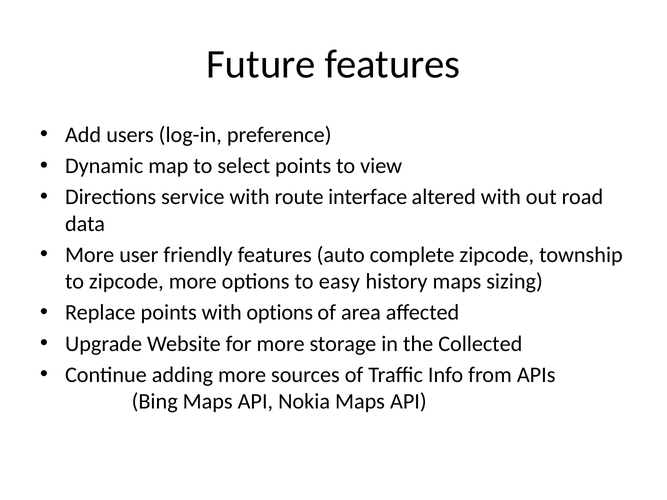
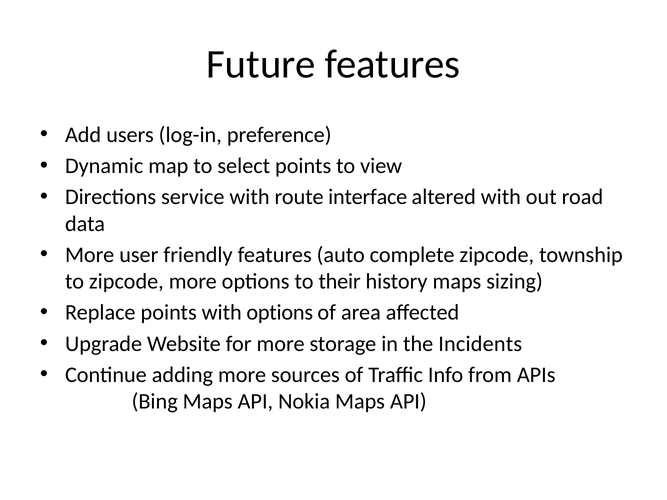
easy: easy -> their (340, 282)
Collected: Collected -> Incidents (480, 344)
